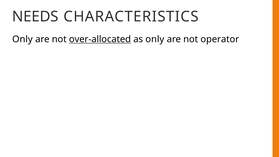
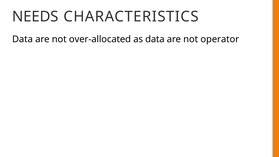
Only: Only -> Data (22, 39)
over-allocated underline: present -> none (100, 39)
as only: only -> data (155, 39)
